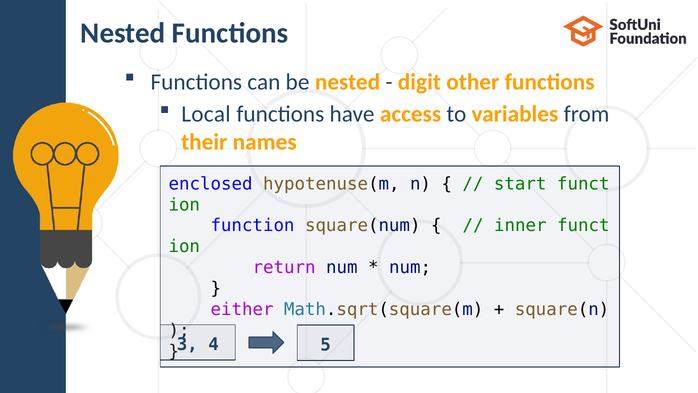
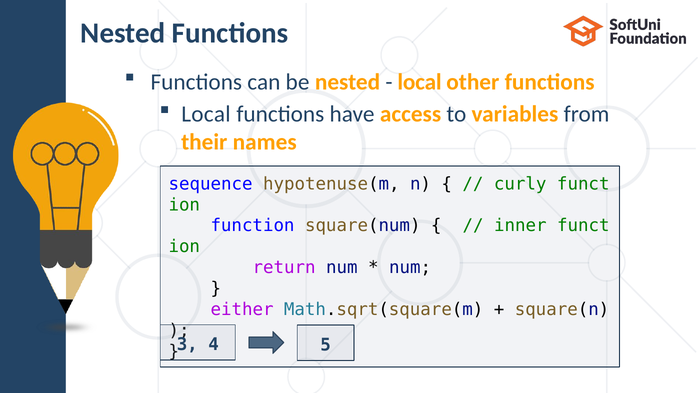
digit: digit -> local (420, 82)
enclosed: enclosed -> sequence (211, 184)
start: start -> curly (520, 184)
